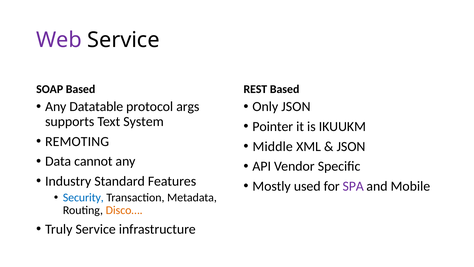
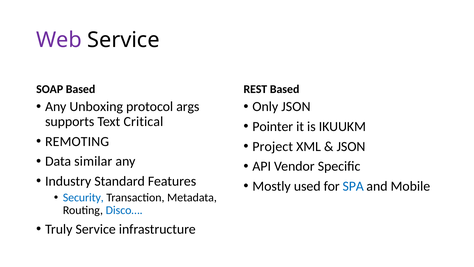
Datatable: Datatable -> Unboxing (96, 107)
System: System -> Critical (143, 121)
Middle: Middle -> Project (273, 146)
cannot: cannot -> similar (93, 161)
SPA colour: purple -> blue (353, 186)
Disco… colour: orange -> blue (124, 210)
